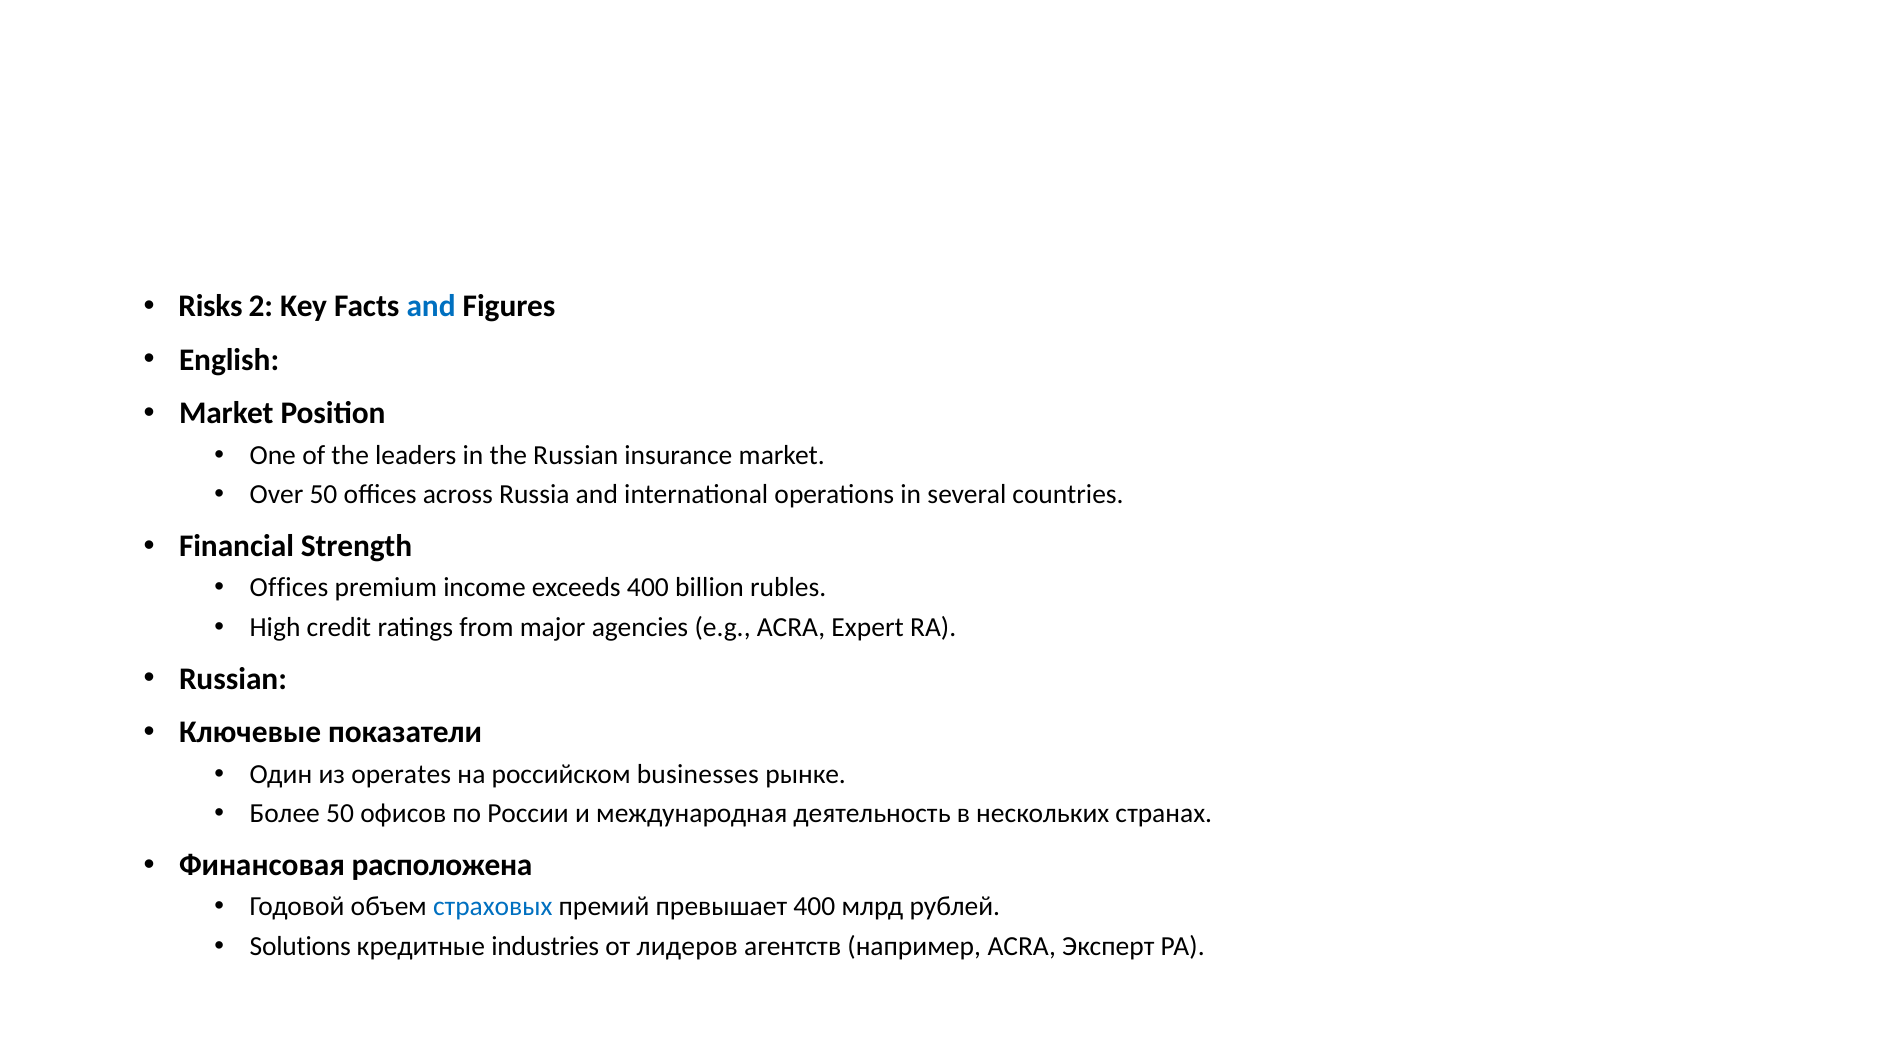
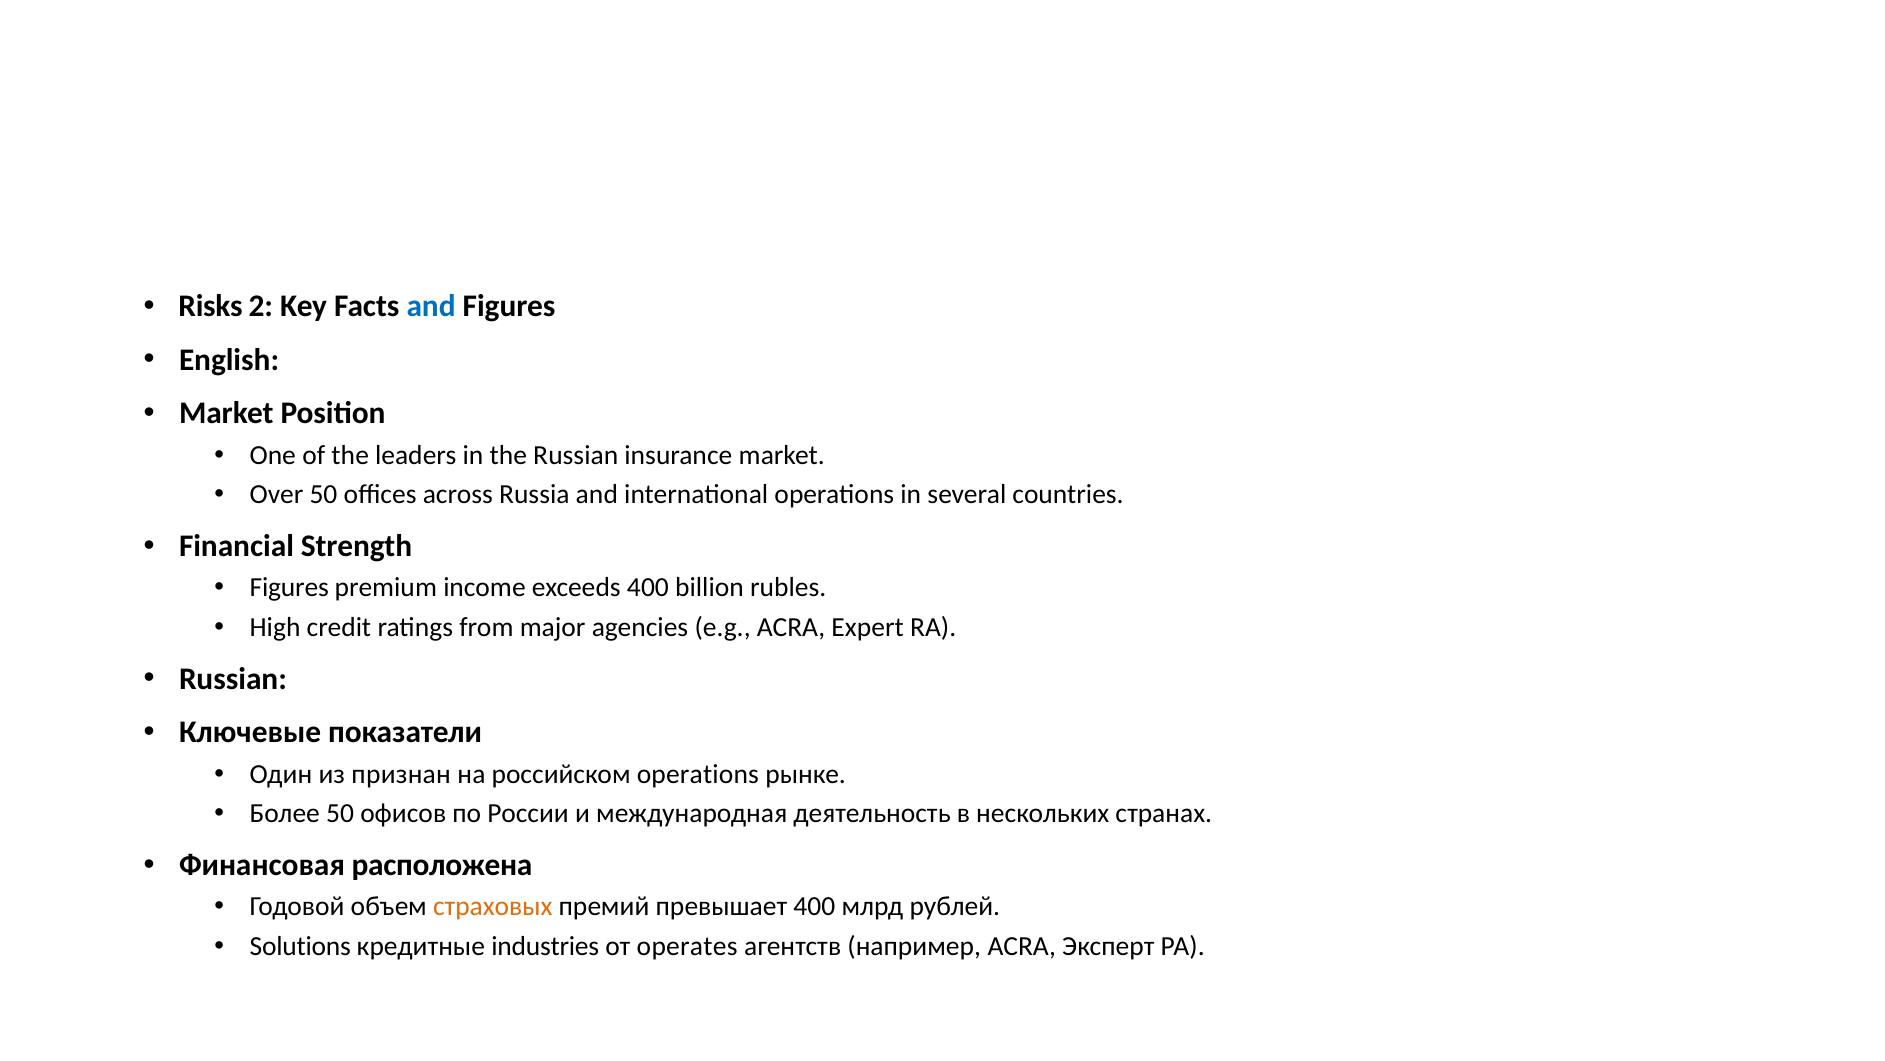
Offices: Offices -> Figures (289, 587)
operates: operates -> признан (401, 773)
российском businesses: businesses -> operations (698, 773)
страховых colour: blue -> orange (493, 906)
лидеров: лидеров -> operates (687, 946)
